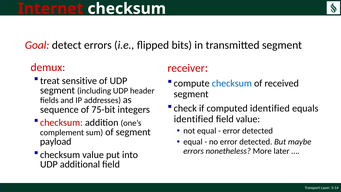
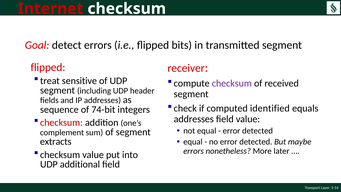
demux: demux -> flipped (48, 67)
checksum colour: blue -> purple (232, 83)
75-bit: 75-bit -> 74-bit (103, 109)
identified: identified -> addresses (194, 119)
payload: payload -> extracts (56, 141)
